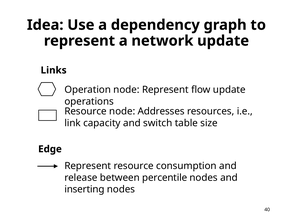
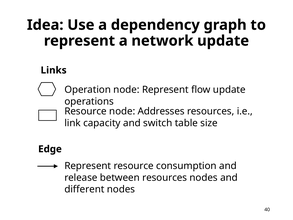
between percentile: percentile -> resources (165, 177)
inserting: inserting -> different (84, 189)
